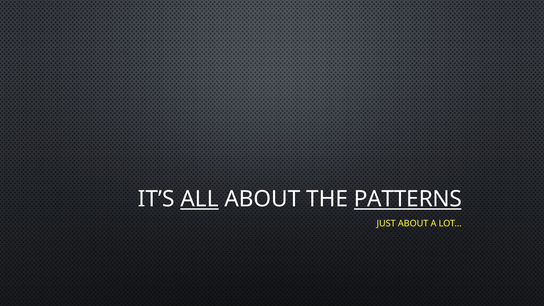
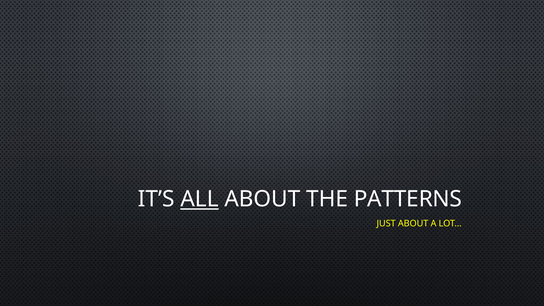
PATTERNS underline: present -> none (408, 199)
